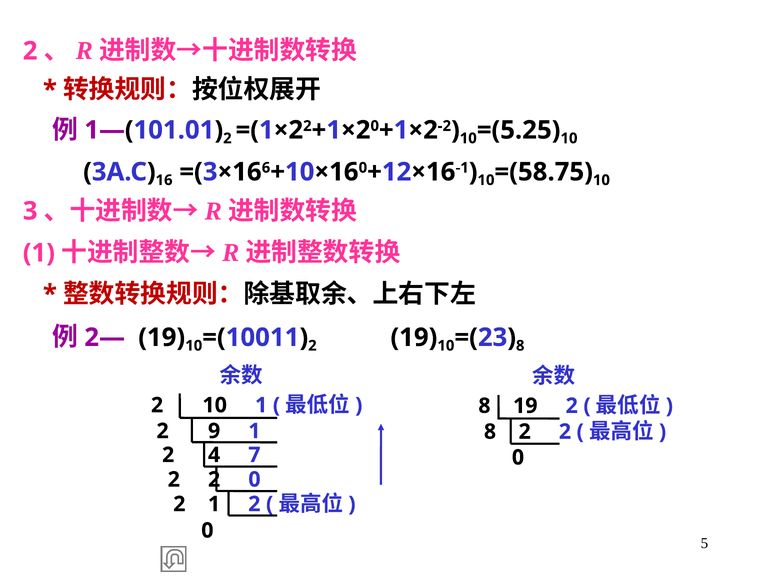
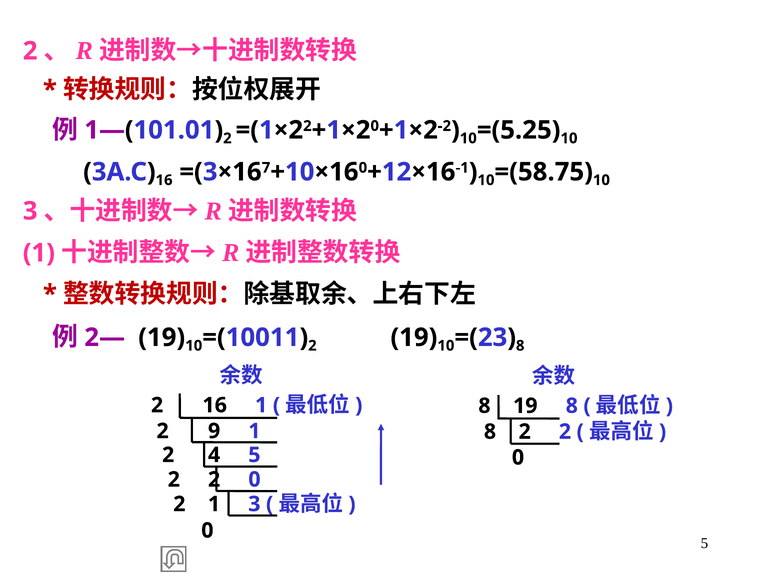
6: 6 -> 7 (266, 168)
2 10: 10 -> 16 (215, 405)
19 2: 2 -> 8 (572, 405)
4 7: 7 -> 5 (254, 455)
2 1 2: 2 -> 3 (254, 504)
